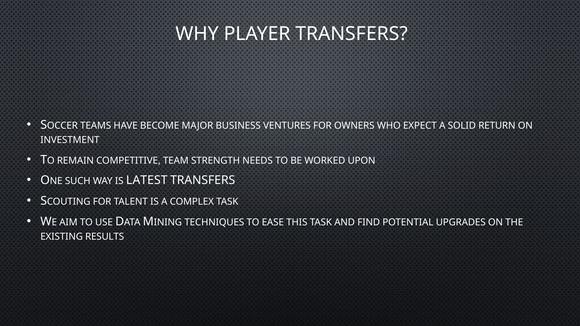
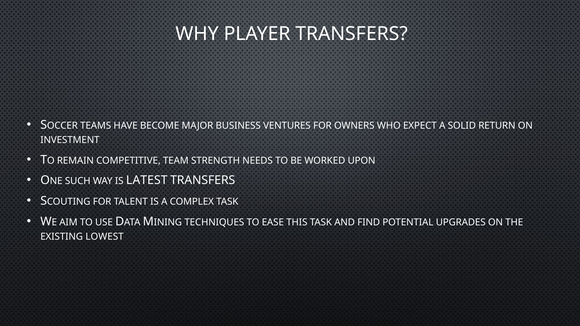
RESULTS: RESULTS -> LOWEST (105, 237)
